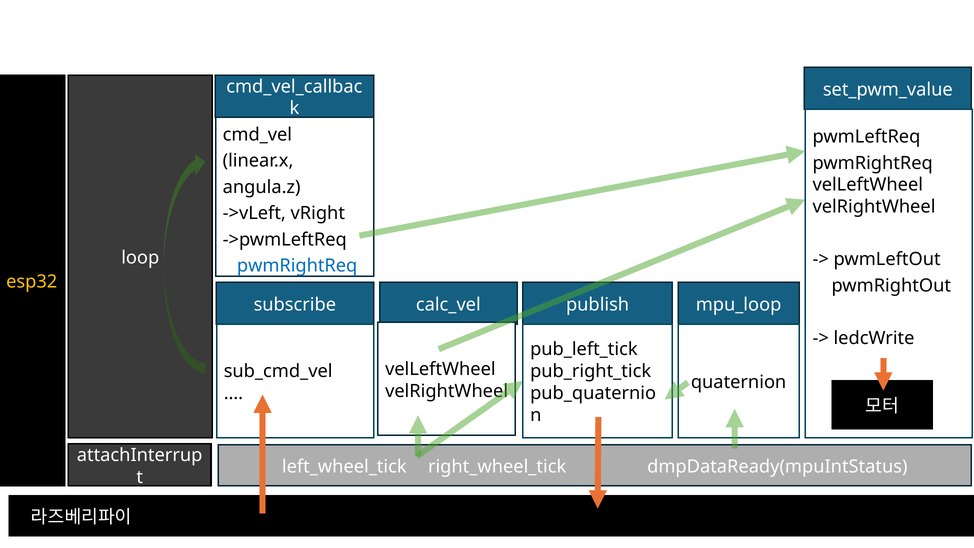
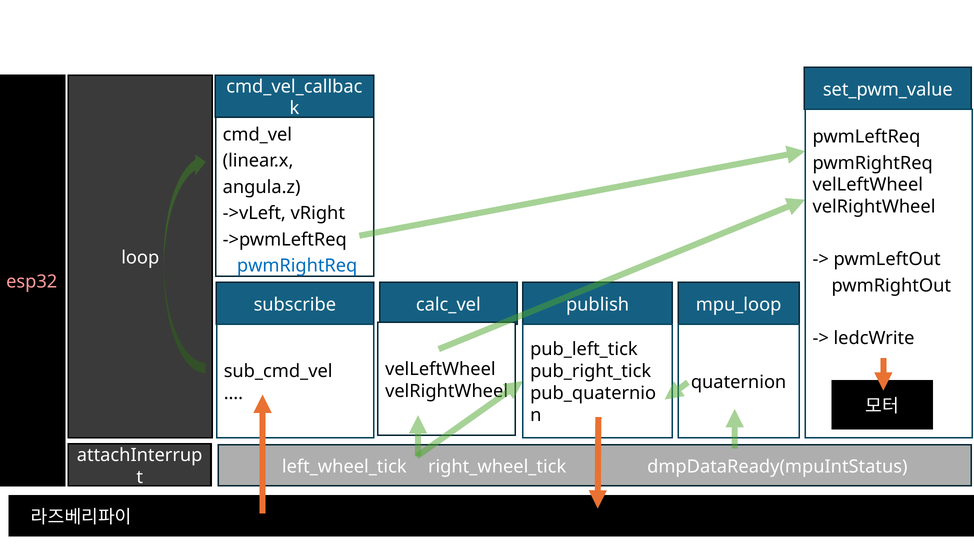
esp32 colour: yellow -> pink (32, 282)
